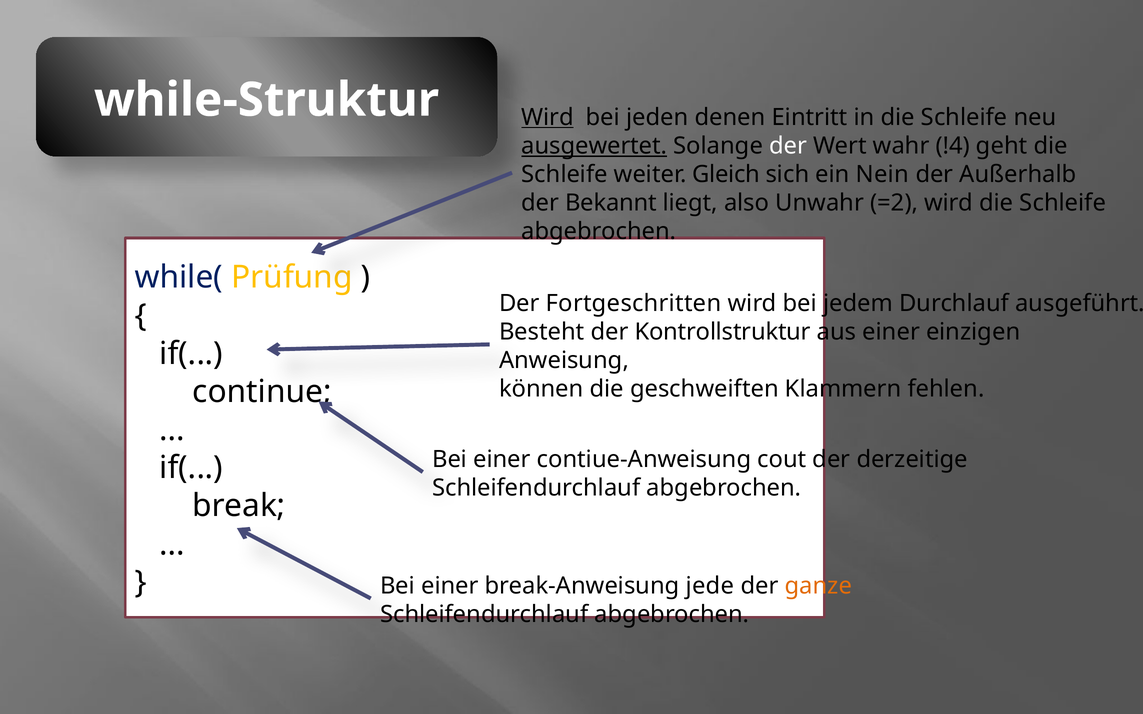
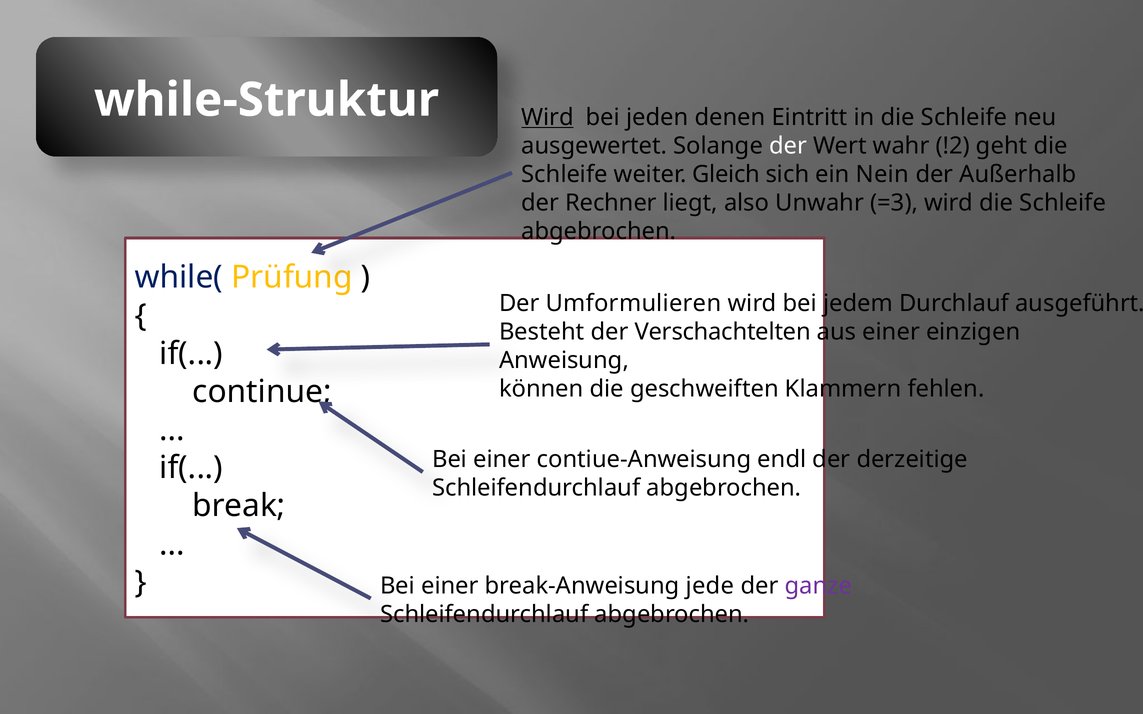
ausgewertet underline: present -> none (594, 146)
!4: !4 -> !2 (953, 146)
Bekannt: Bekannt -> Rechner (611, 203)
=2: =2 -> =3 (894, 203)
Fortgeschritten: Fortgeschritten -> Umformulieren (634, 303)
Kontrollstruktur: Kontrollstruktur -> Verschachtelten (723, 332)
cout: cout -> endl (782, 459)
ganze colour: orange -> purple (818, 586)
